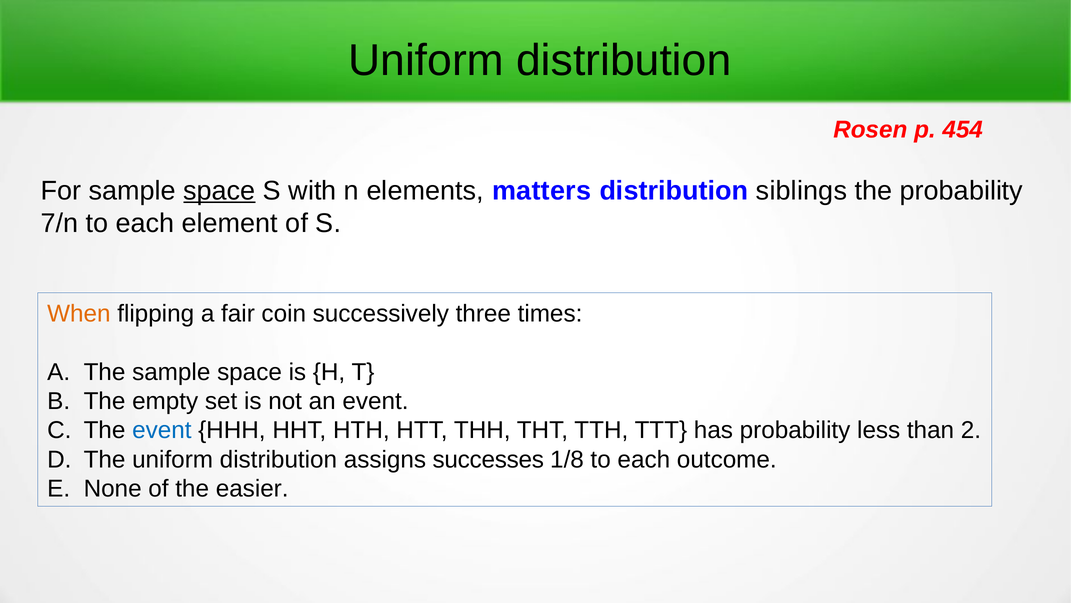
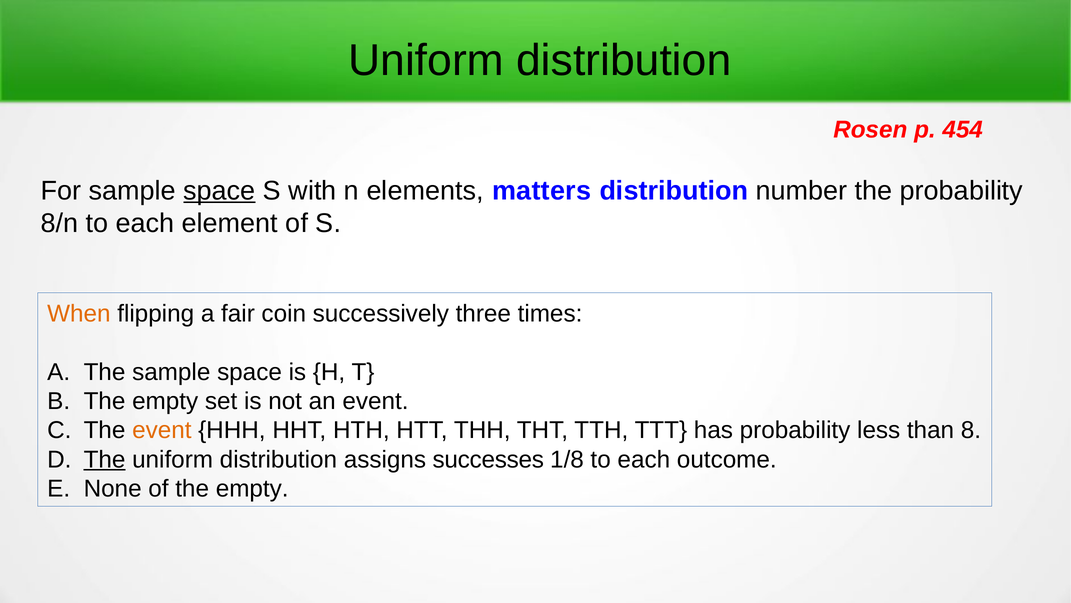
siblings: siblings -> number (802, 191)
7/n: 7/n -> 8/n (60, 223)
event colour: blue -> orange (162, 430)
2: 2 -> 8 (971, 430)
The underline: none -> present (105, 459)
of the easier: easier -> empty (252, 488)
